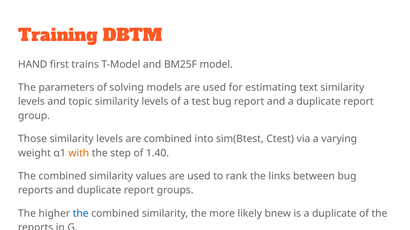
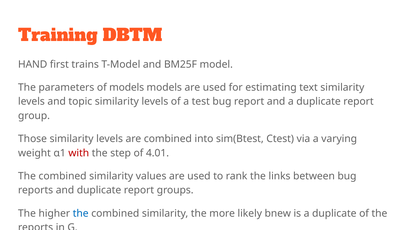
of solving: solving -> models (127, 88)
with colour: orange -> red (79, 153)
1.40: 1.40 -> 4.01 (157, 153)
